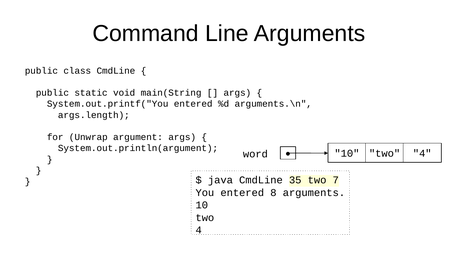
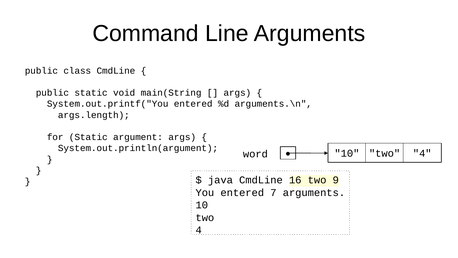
for Unwrap: Unwrap -> Static (88, 137)
35: 35 -> 16 (295, 180)
7: 7 -> 9 (336, 180)
8: 8 -> 7 (273, 192)
